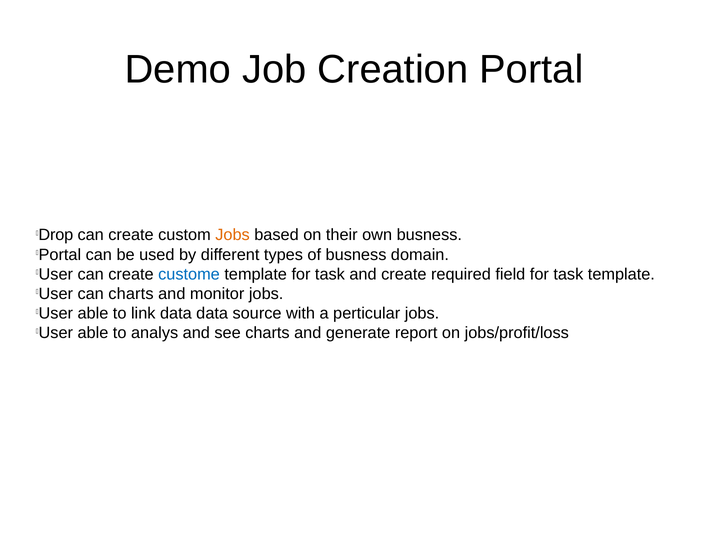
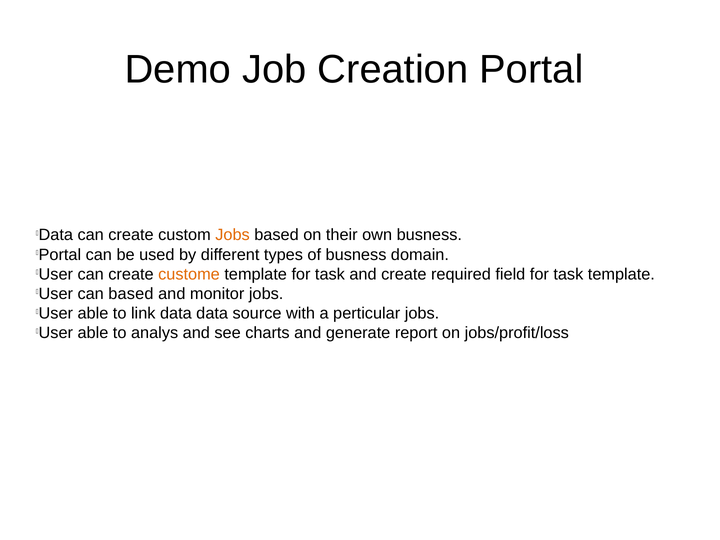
Drop: Drop -> Data (56, 235)
custome colour: blue -> orange (189, 274)
can charts: charts -> based (131, 294)
